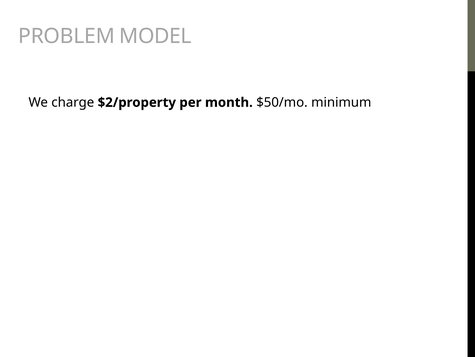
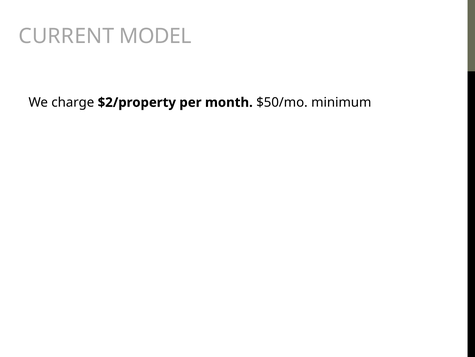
PROBLEM: PROBLEM -> CURRENT (66, 36)
